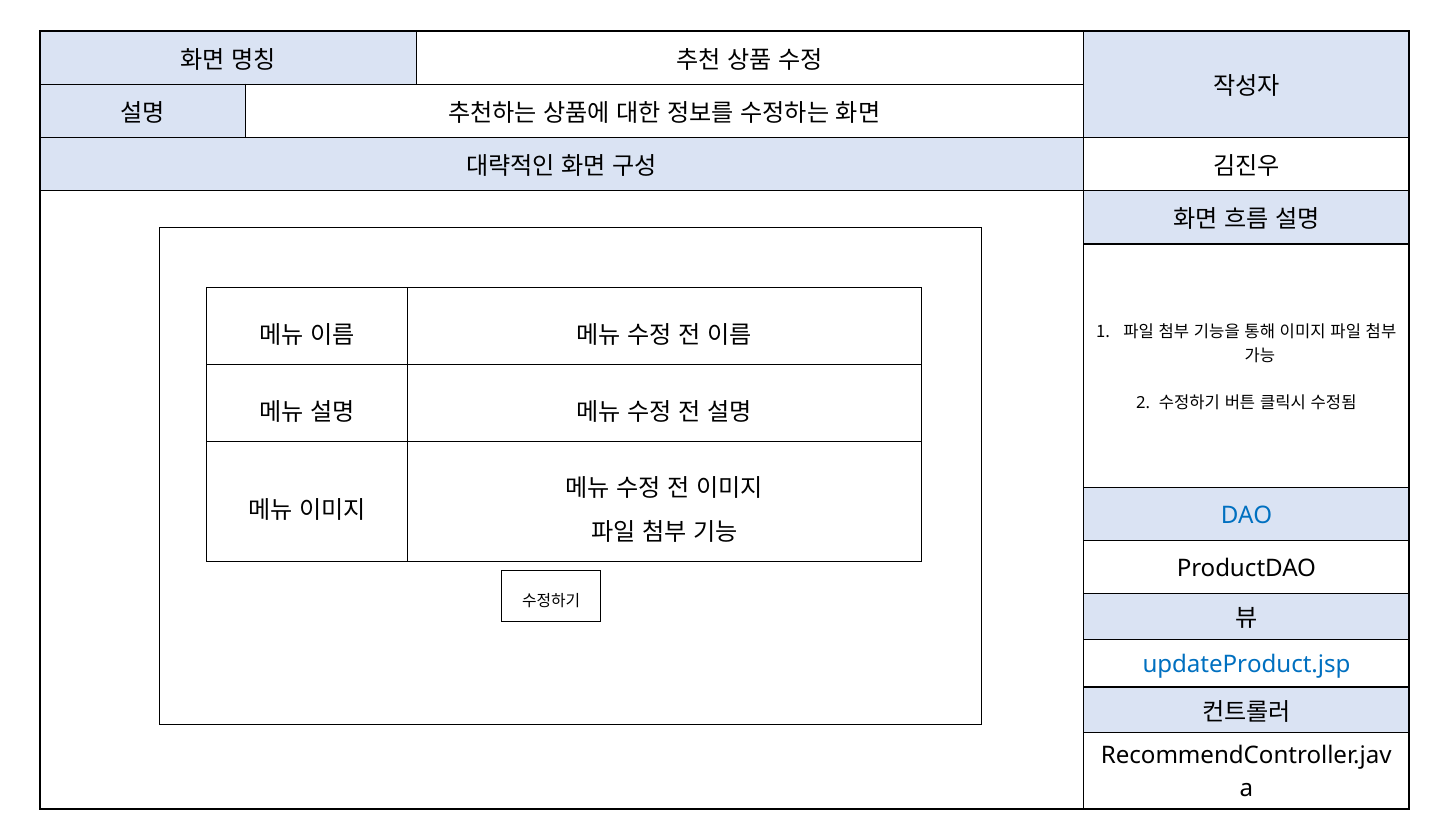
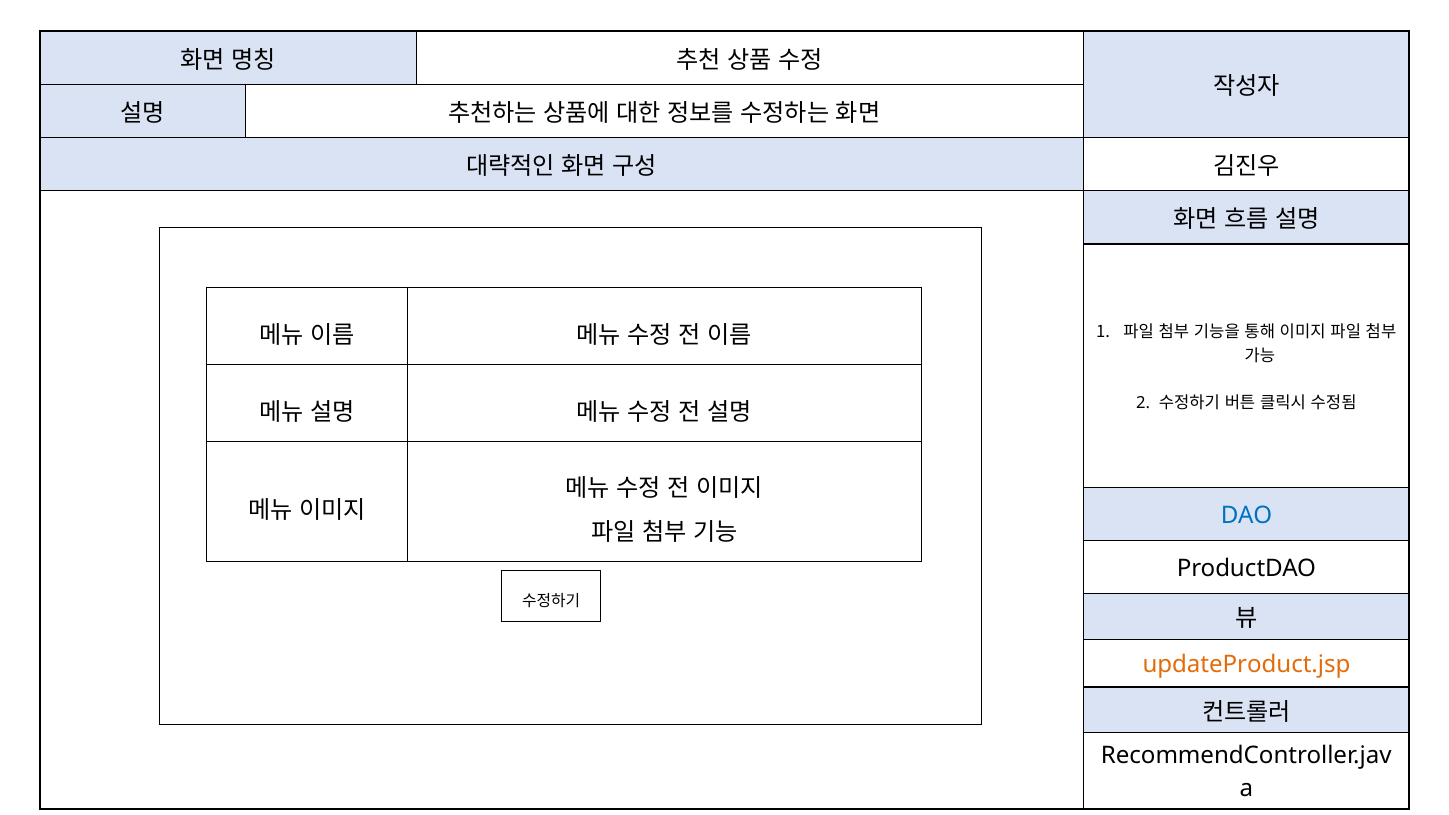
updateProduct.jsp colour: blue -> orange (1246, 665)
